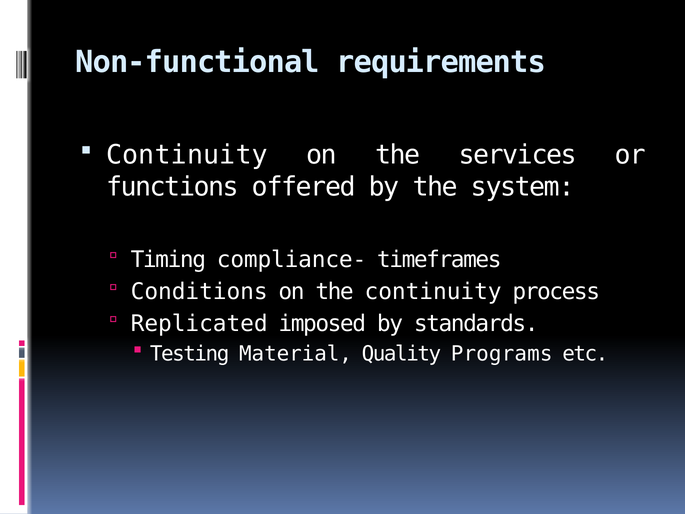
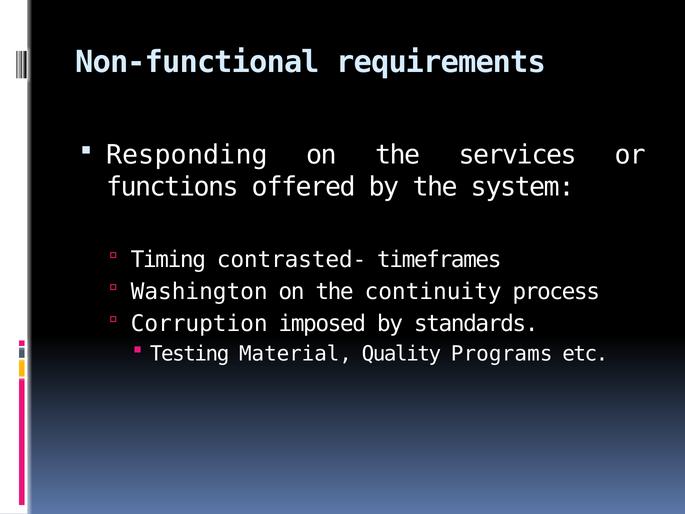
Continuity: Continuity -> Responding (187, 155)
compliance-: compliance- -> contrasted- (292, 259)
Conditions: Conditions -> Washington (199, 291)
Replicated: Replicated -> Corruption (199, 323)
